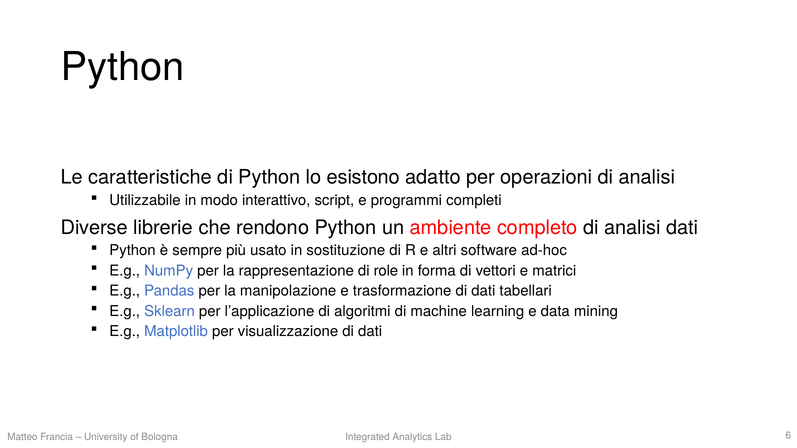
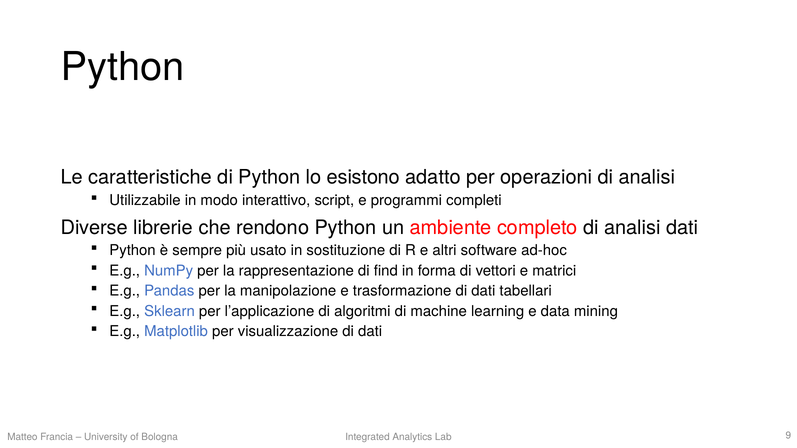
role: role -> find (386, 271)
6: 6 -> 9 (788, 436)
